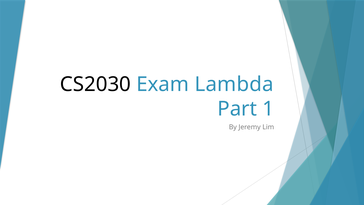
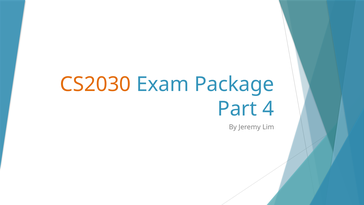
CS2030 colour: black -> orange (95, 84)
Lambda: Lambda -> Package (234, 84)
1: 1 -> 4 (268, 109)
